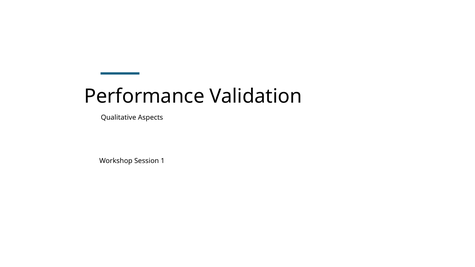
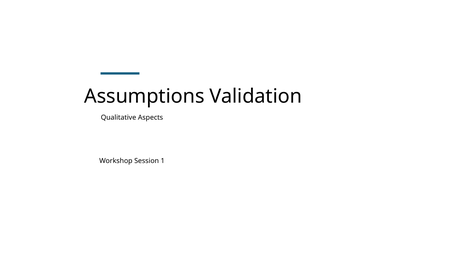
Performance: Performance -> Assumptions (144, 96)
